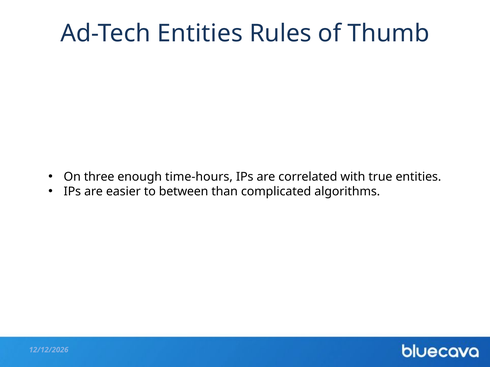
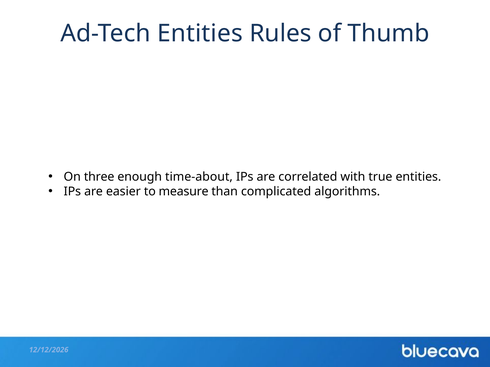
time-hours: time-hours -> time-about (199, 177)
between: between -> measure (184, 192)
